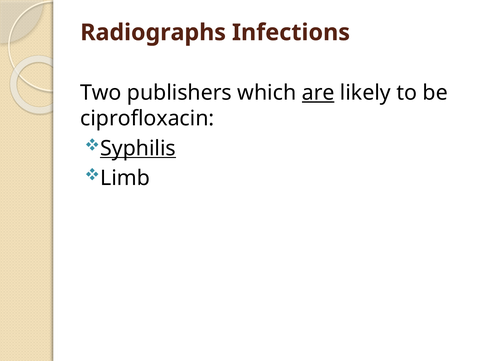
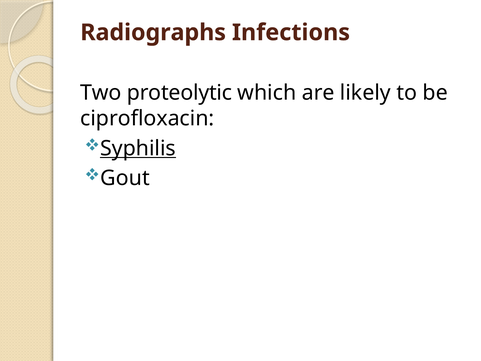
publishers: publishers -> proteolytic (179, 93)
are underline: present -> none (318, 93)
Limb: Limb -> Gout (125, 178)
